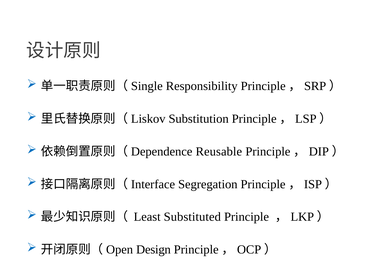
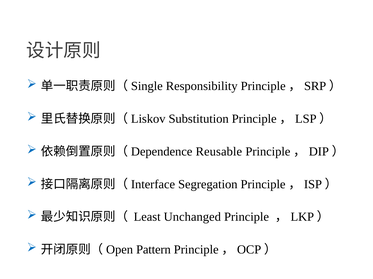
Substituted: Substituted -> Unchanged (192, 217)
Design: Design -> Pattern (153, 250)
